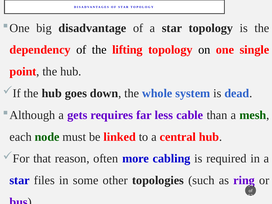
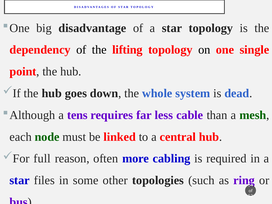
gets: gets -> tens (77, 115)
that: that -> full (42, 159)
